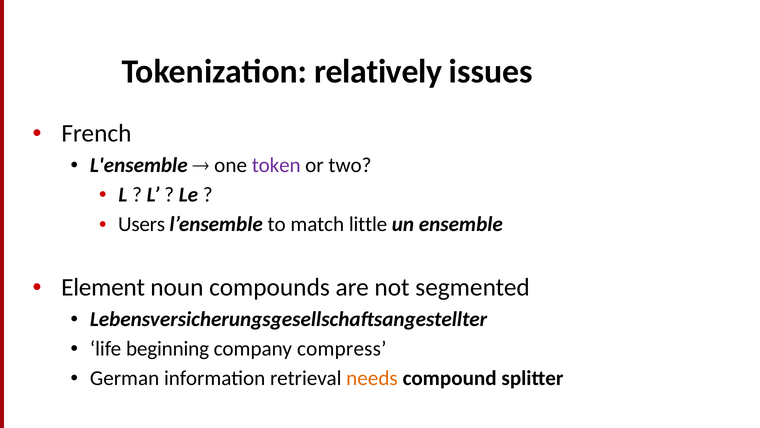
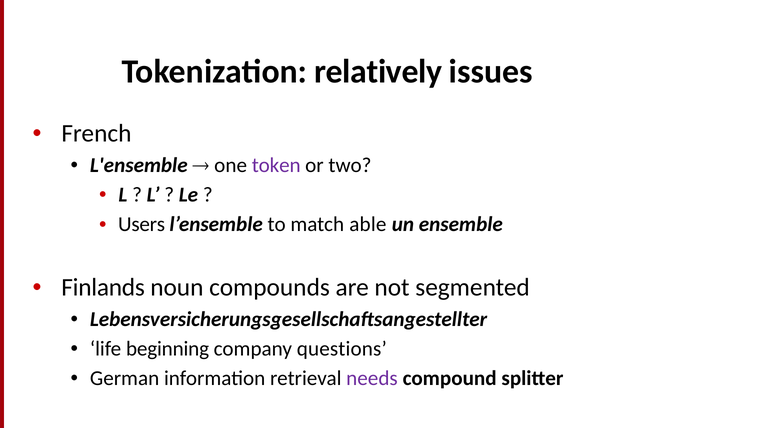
little: little -> able (368, 224)
Element: Element -> Finlands (103, 287)
compress: compress -> questions (342, 348)
needs colour: orange -> purple (372, 378)
